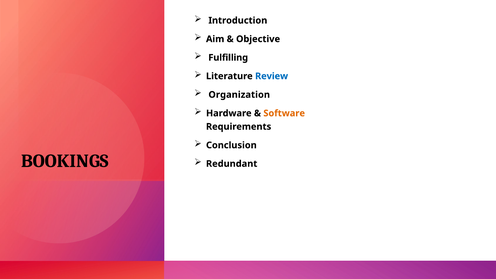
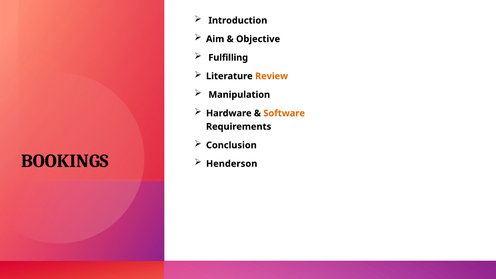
Review colour: blue -> orange (272, 76)
Organization: Organization -> Manipulation (239, 95)
Redundant: Redundant -> Henderson (232, 164)
